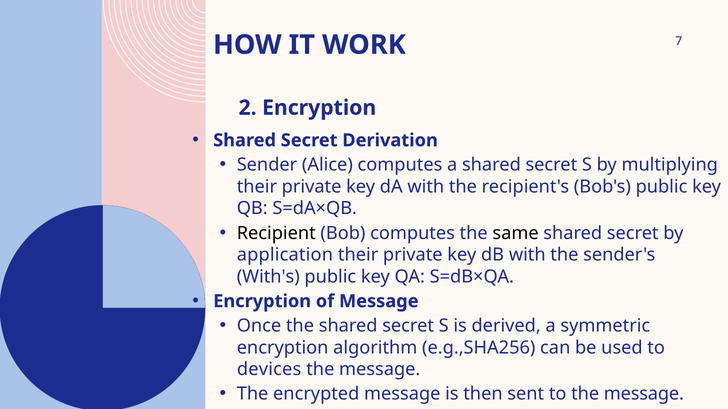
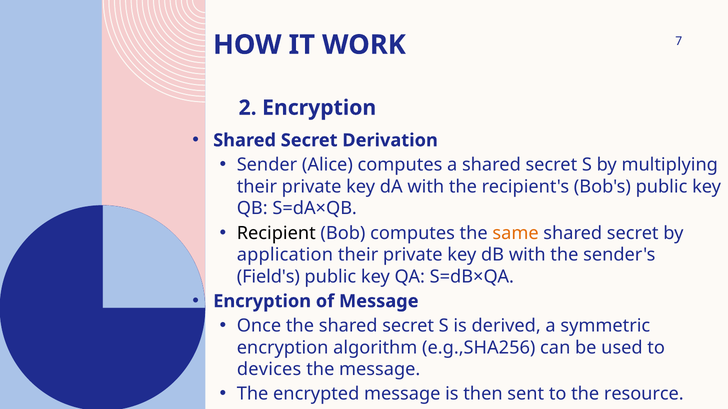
same colour: black -> orange (516, 233)
With's: With's -> Field's (268, 277)
to the message: message -> resource (644, 394)
